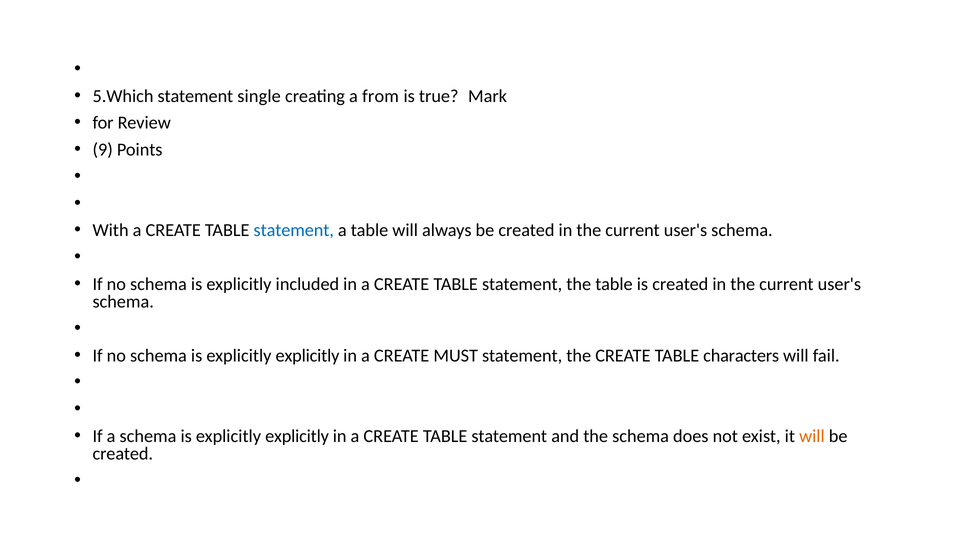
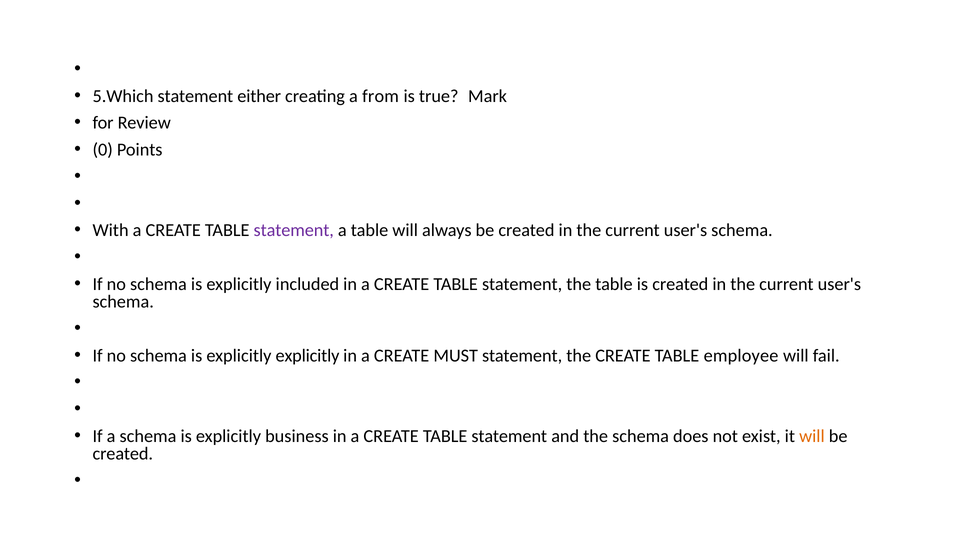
single: single -> either (259, 96)
9: 9 -> 0 (103, 150)
statement colour: blue -> purple (294, 230)
characters: characters -> employee (741, 355)
explicitly: explicitly -> business (297, 436)
